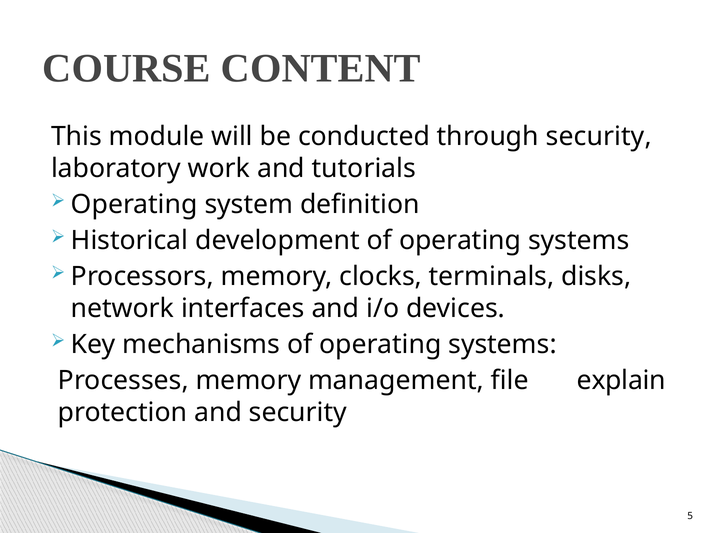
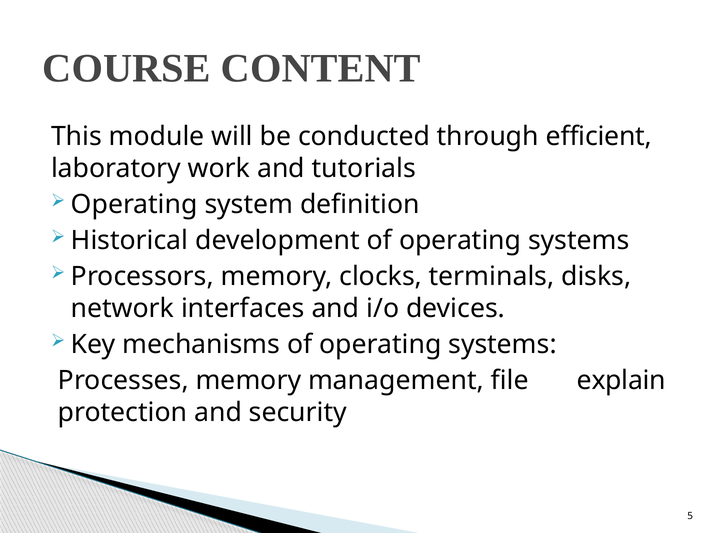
through security: security -> efficient (599, 136)
